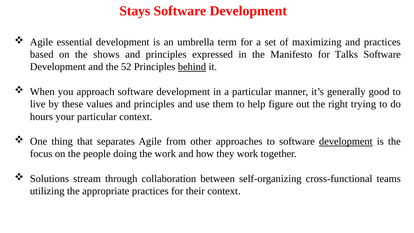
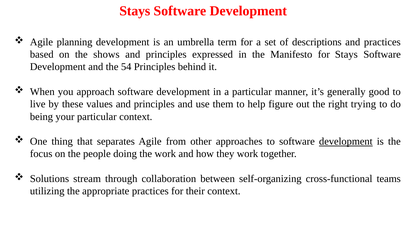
essential: essential -> planning (75, 42)
maximizing: maximizing -> descriptions (317, 42)
for Talks: Talks -> Stays (346, 54)
52: 52 -> 54 (126, 67)
behind underline: present -> none (192, 67)
hours: hours -> being (41, 117)
